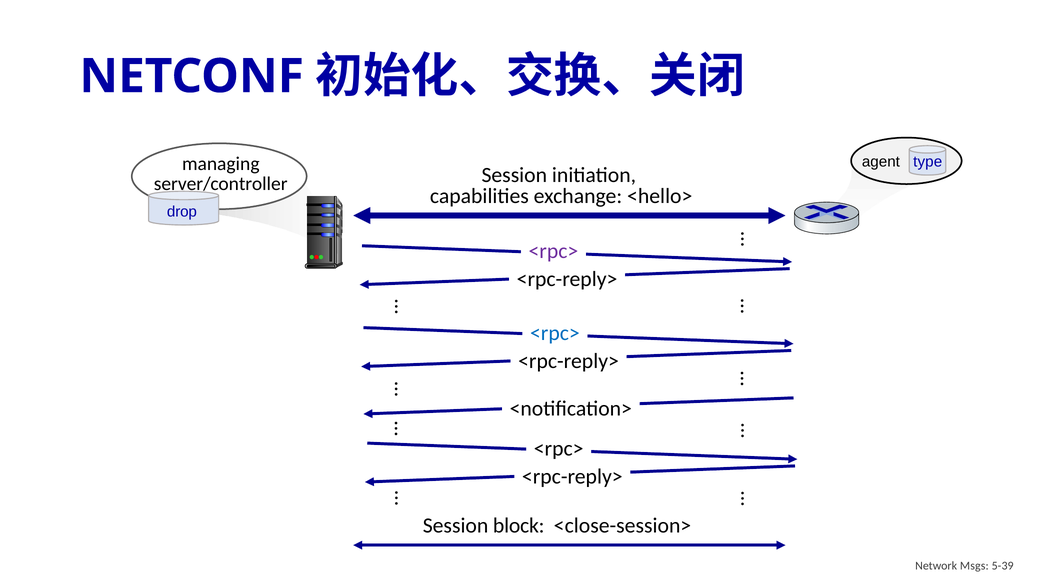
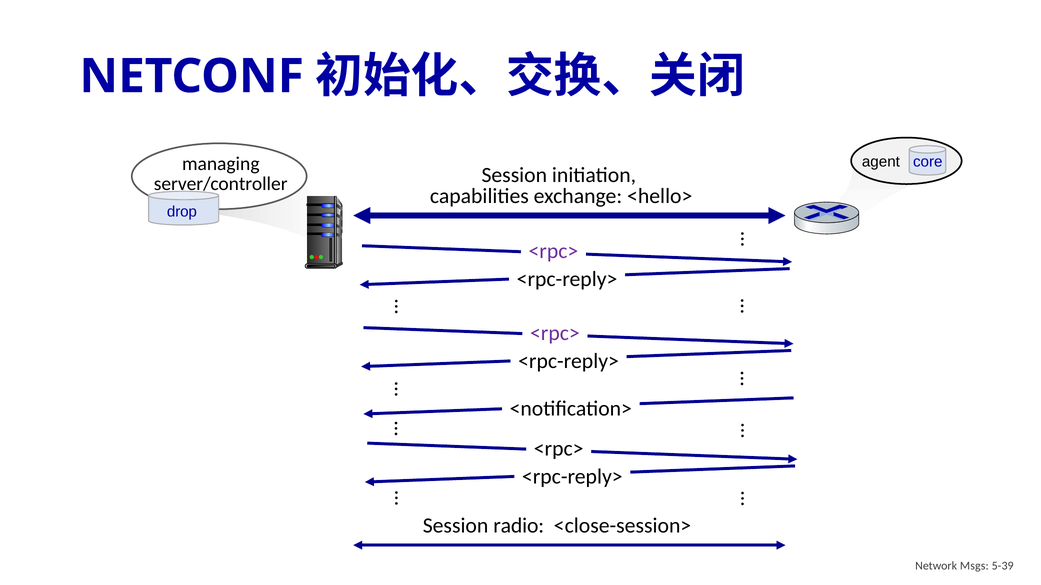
type: type -> core (928, 162)
<rpc> colour: blue -> purple (555, 333)
block: block -> radio (519, 526)
